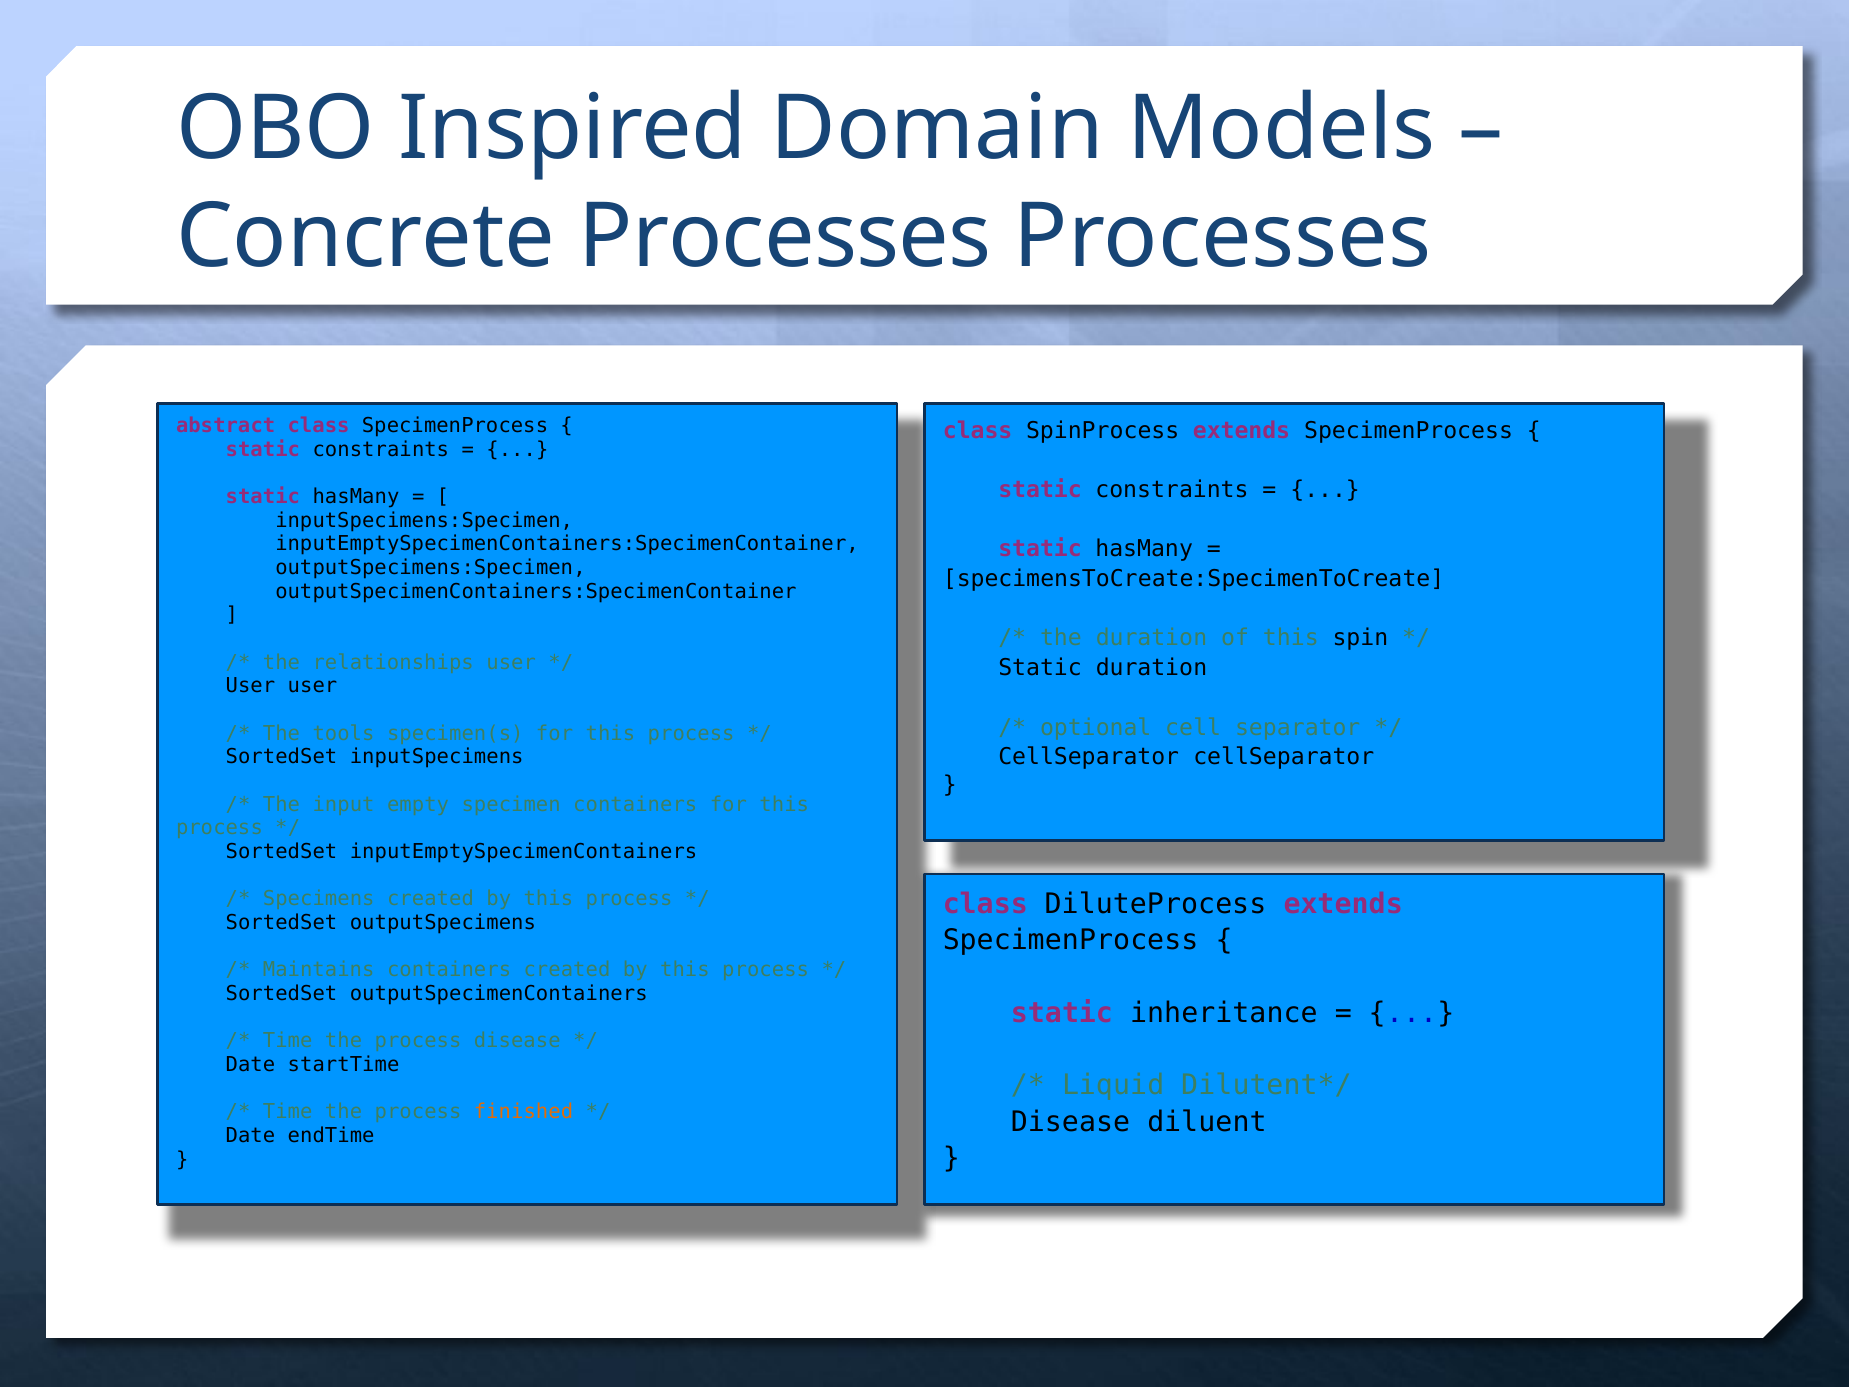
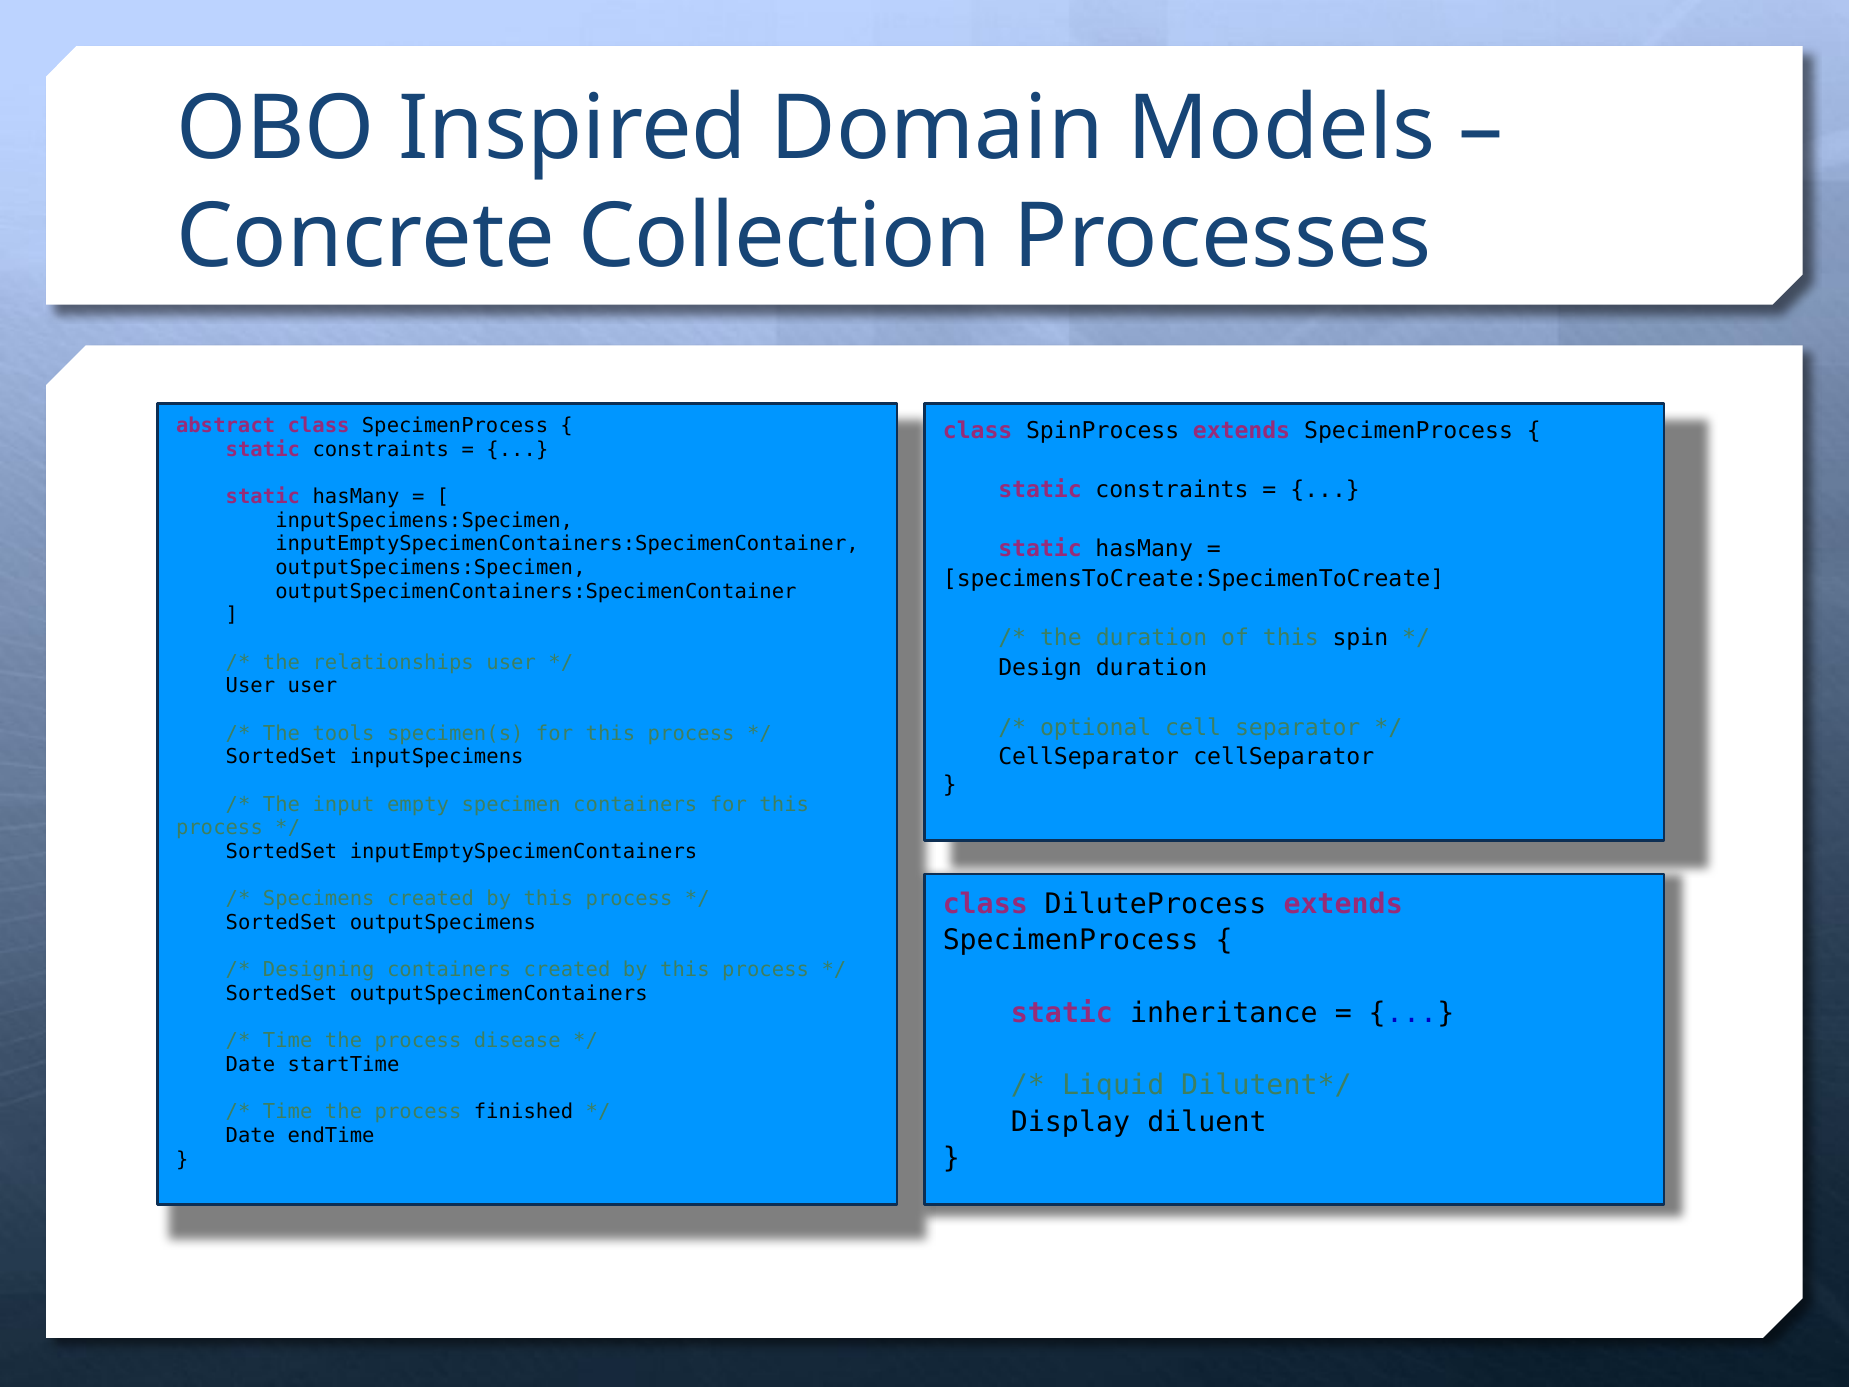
Concrete Processes: Processes -> Collection (785, 237)
Static: Static -> Design (1040, 668)
Maintains: Maintains -> Designing (319, 970)
finished colour: orange -> black (524, 1112)
Disease: Disease -> Display (1070, 1122)
